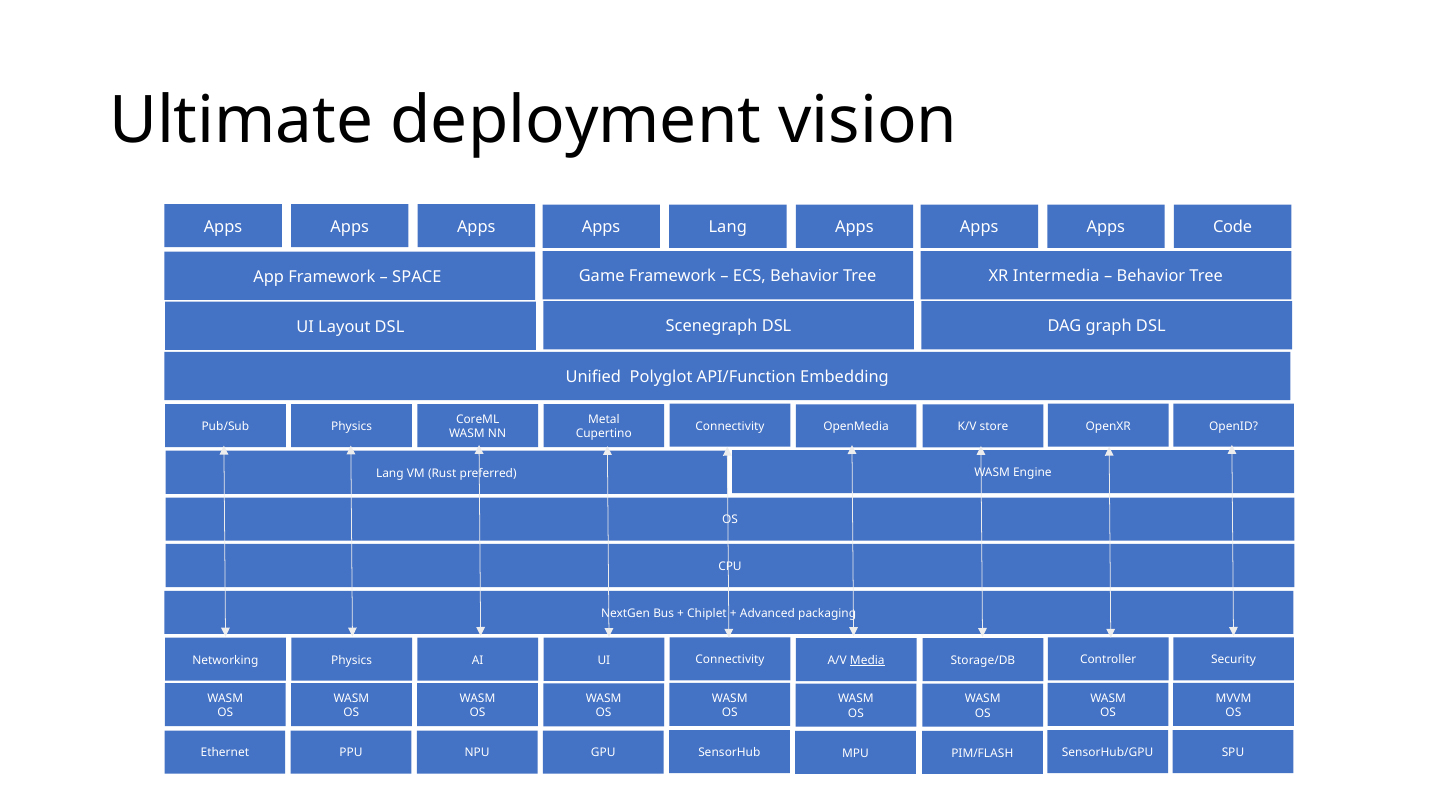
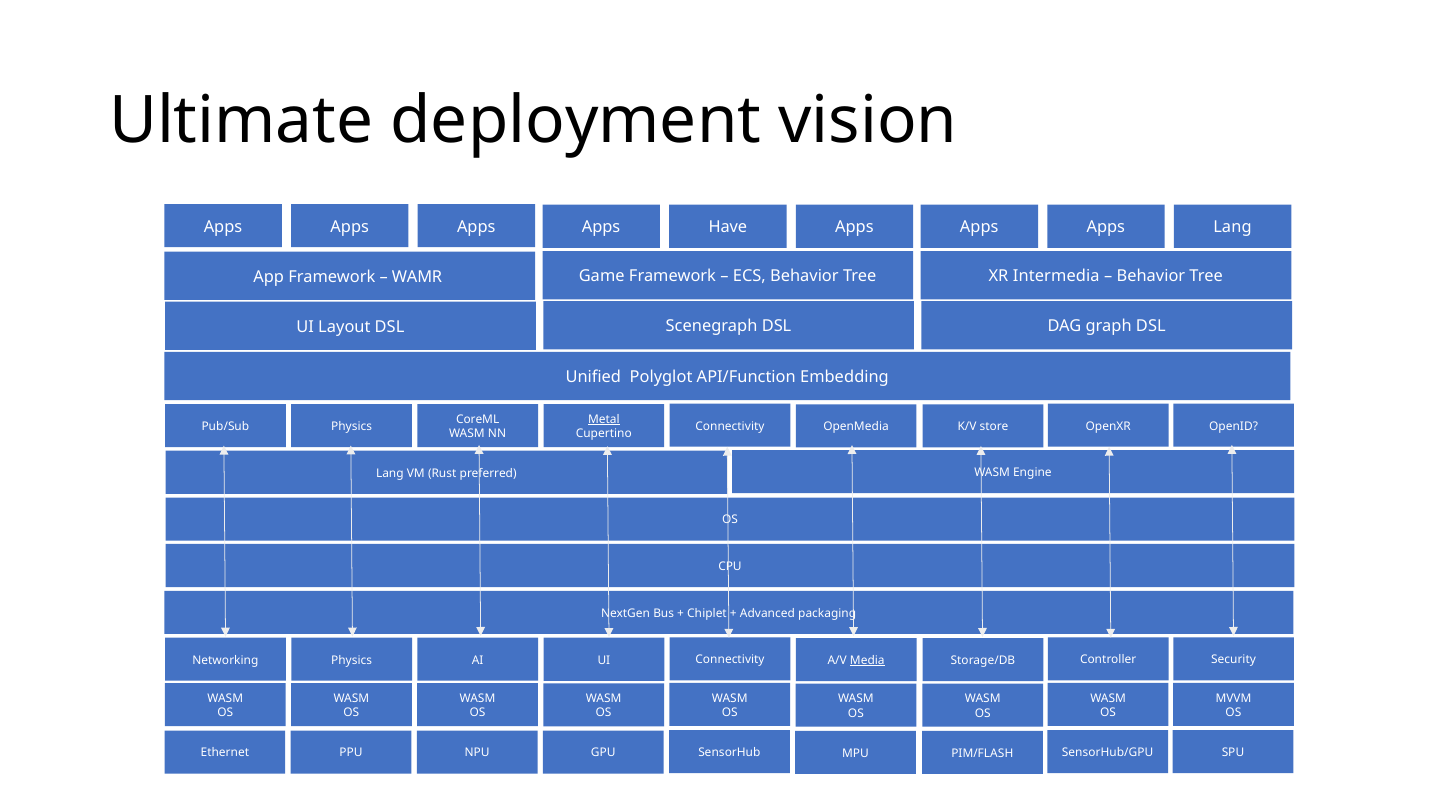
Apps Lang: Lang -> Have (728, 227)
Apps Code: Code -> Lang (1232, 227)
SPACE: SPACE -> WAMR (417, 277)
Metal underline: none -> present (604, 419)
